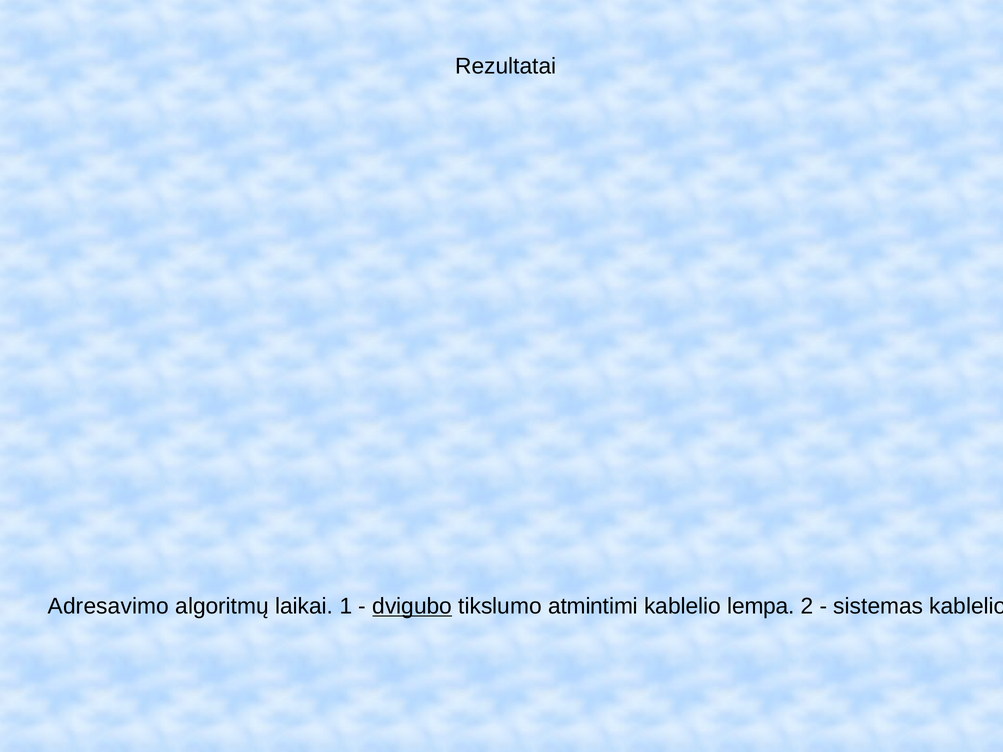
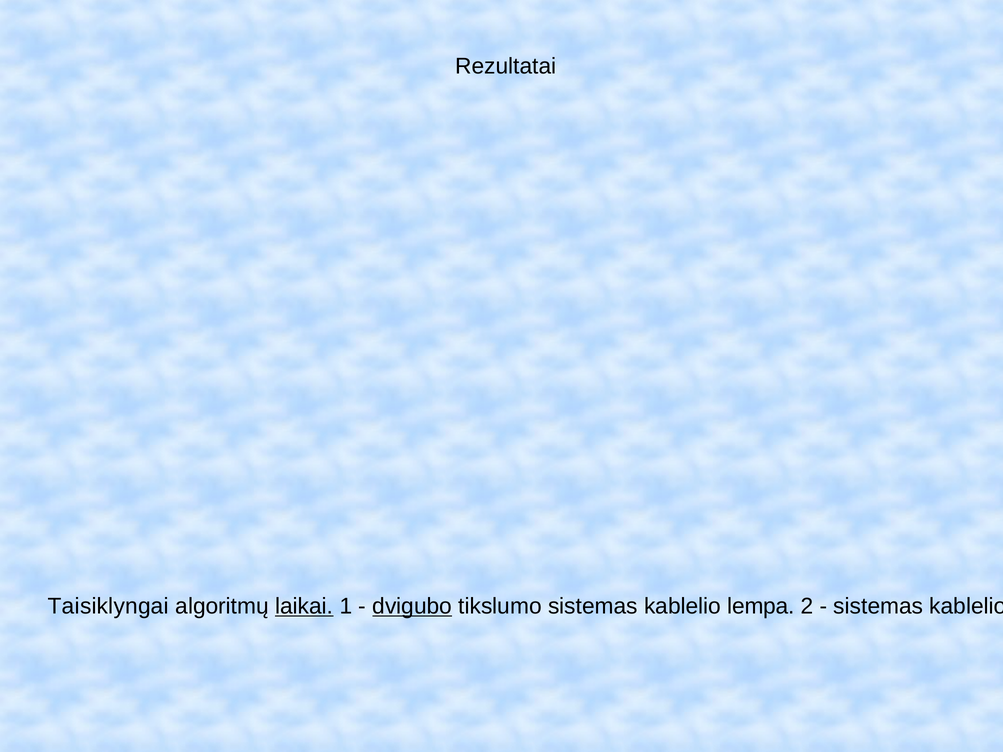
Adresavimo: Adresavimo -> Taisiklyngai (108, 607)
laikai underline: none -> present (304, 607)
tikslumo atmintimi: atmintimi -> sistemas (593, 607)
